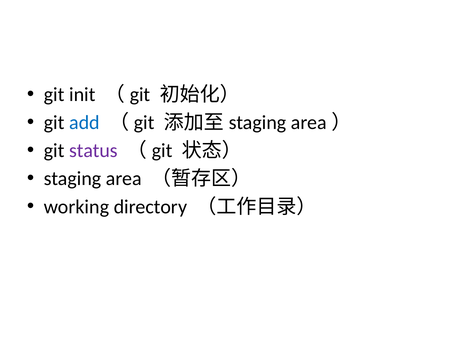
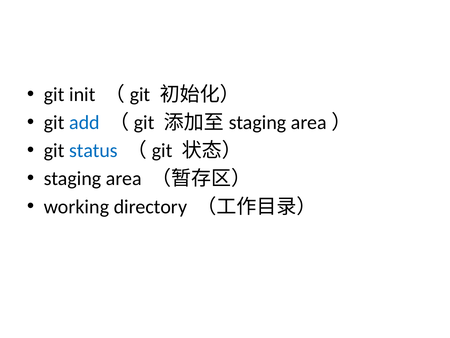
status colour: purple -> blue (93, 150)
